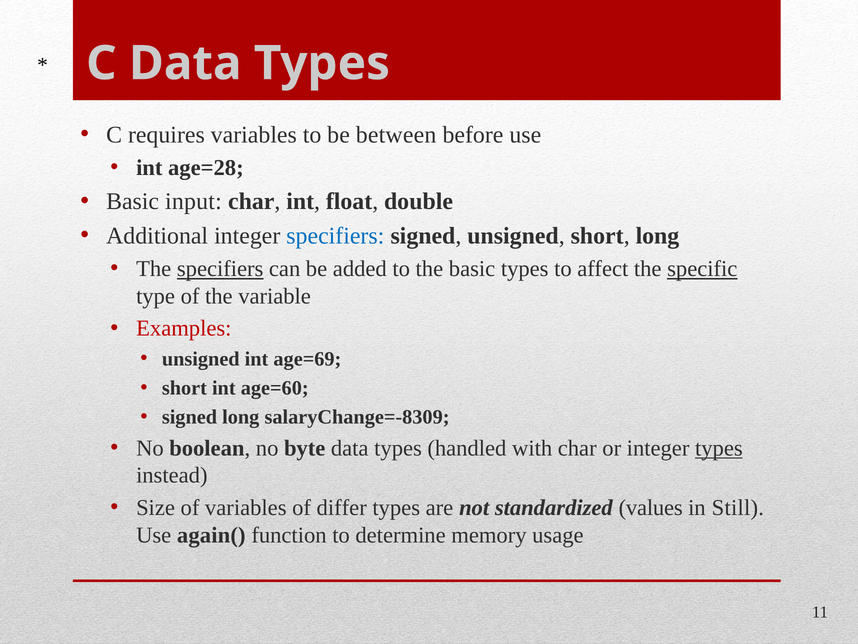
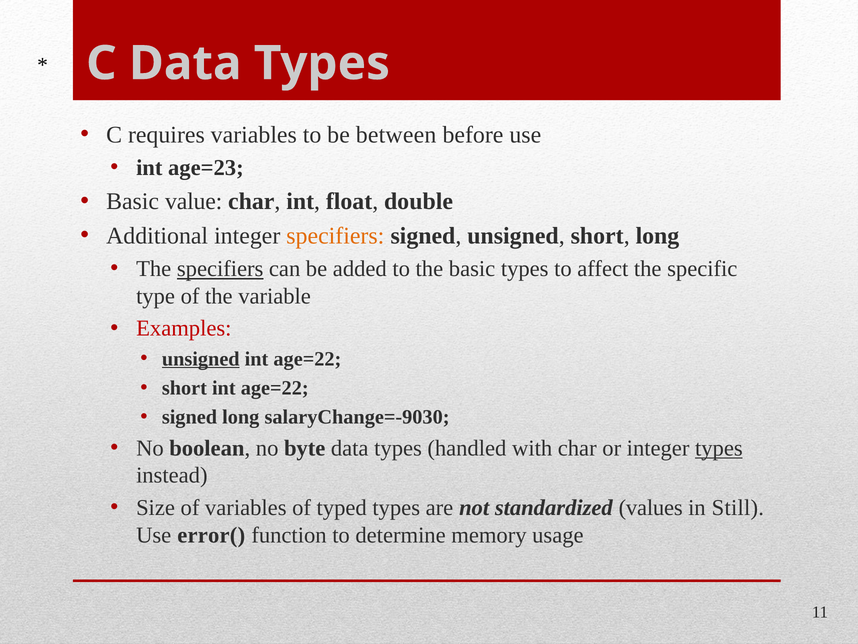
age=28: age=28 -> age=23 (206, 168)
input: input -> value (194, 201)
specifiers colour: blue -> orange (335, 236)
specific underline: present -> none (702, 269)
unsigned underline: none -> present (201, 359)
age=69: age=69 -> age=22 (307, 359)
short int age=60: age=60 -> age=22 (275, 388)
salaryChange=-8309: salaryChange=-8309 -> salaryChange=-9030 (357, 417)
differ: differ -> typed (342, 507)
again(: again( -> error( (211, 535)
